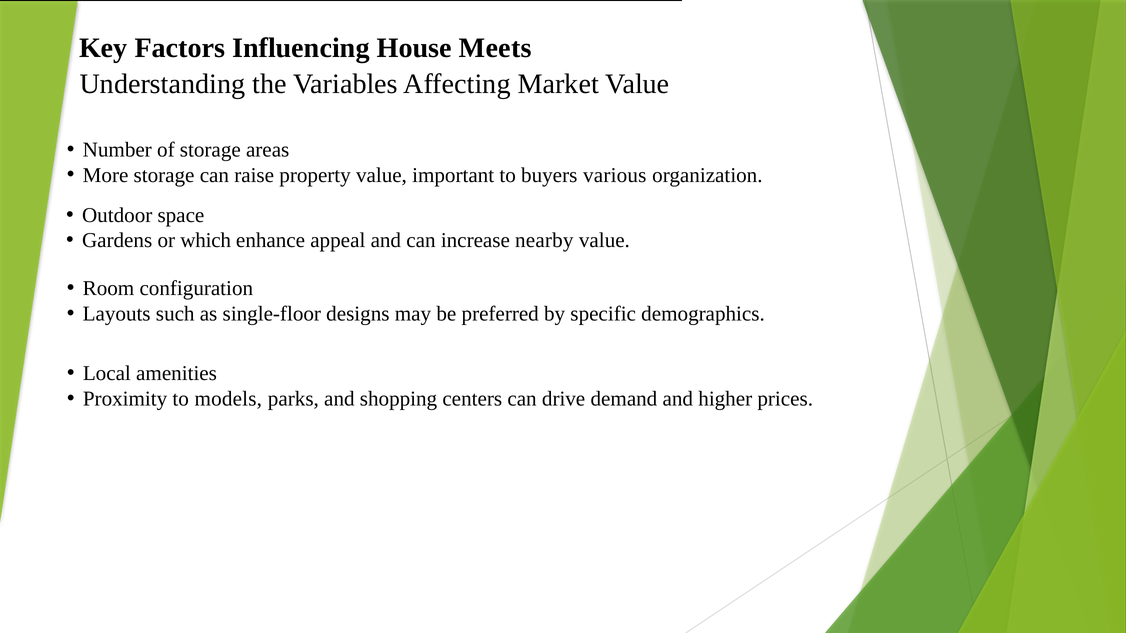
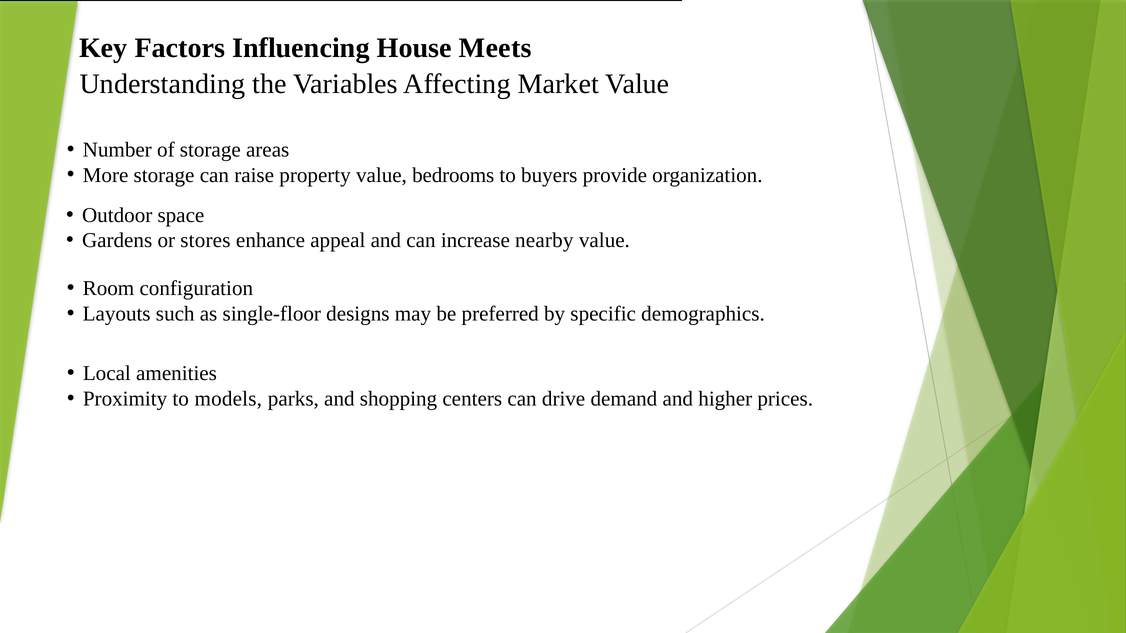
important: important -> bedrooms (453, 175)
various: various -> provide (615, 175)
which: which -> stores (205, 241)
